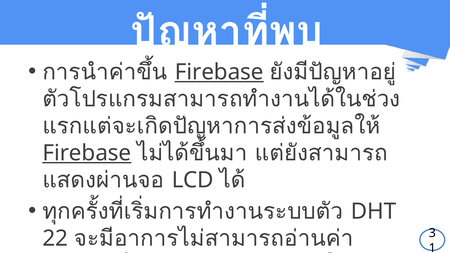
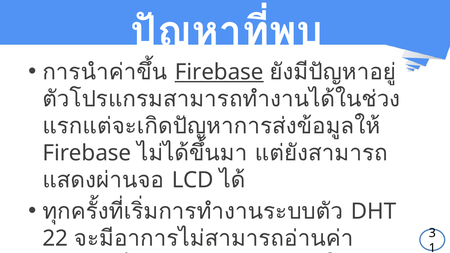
Firebase underline: present -> none (87, 153)
